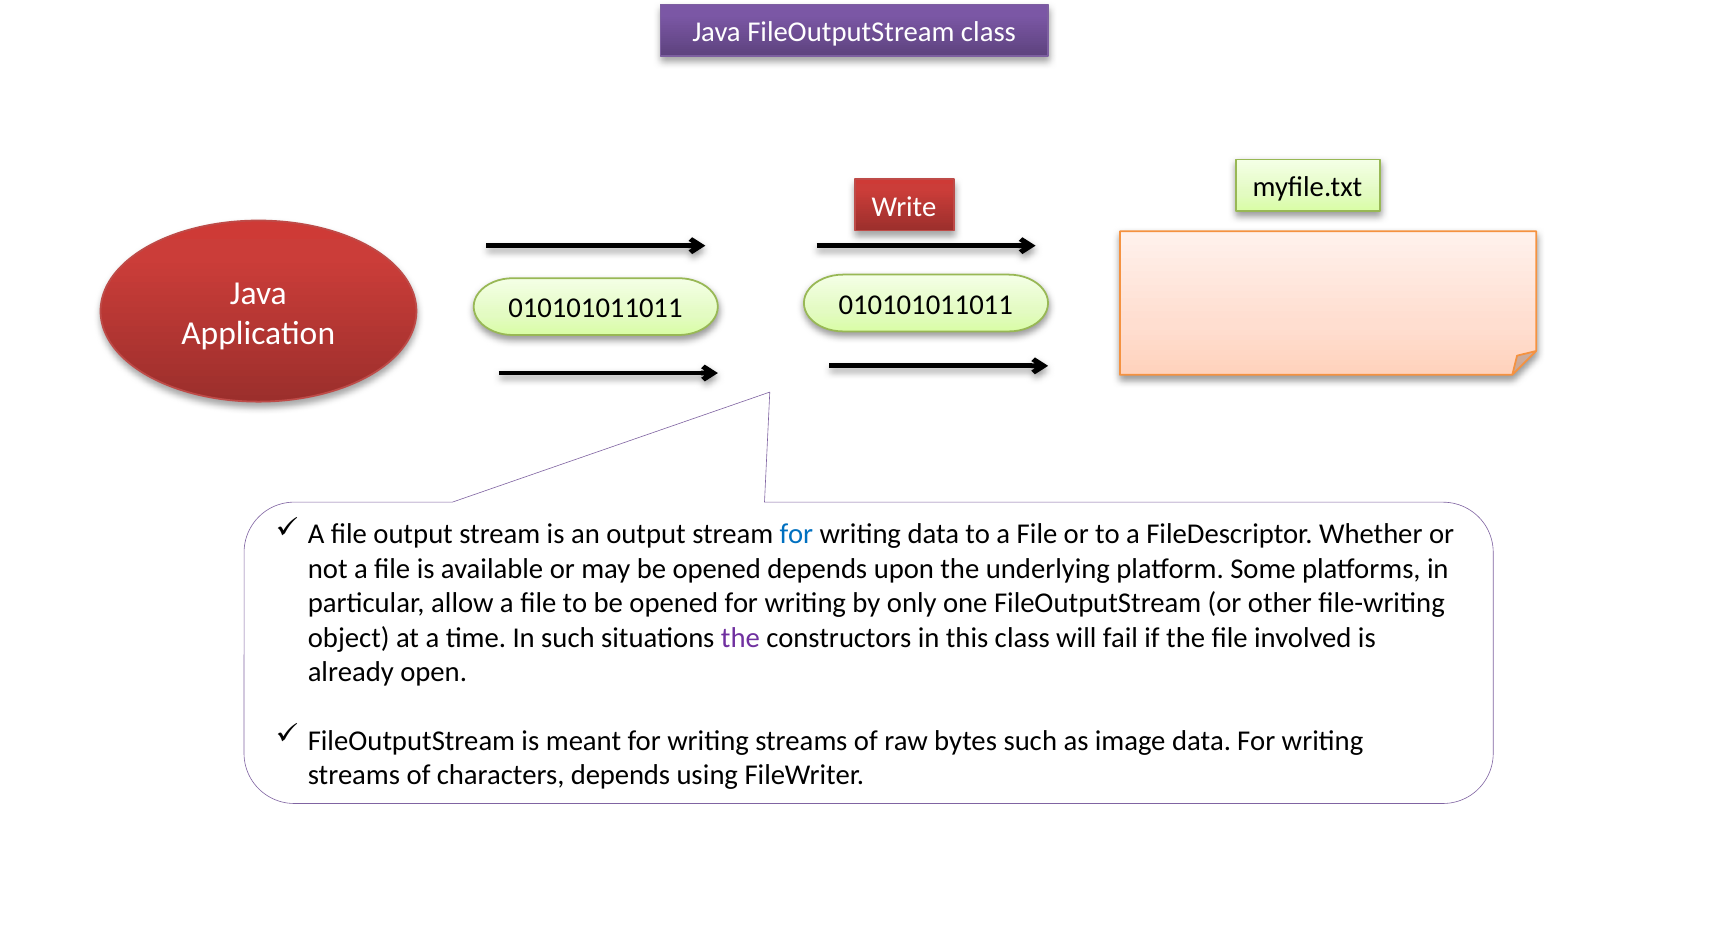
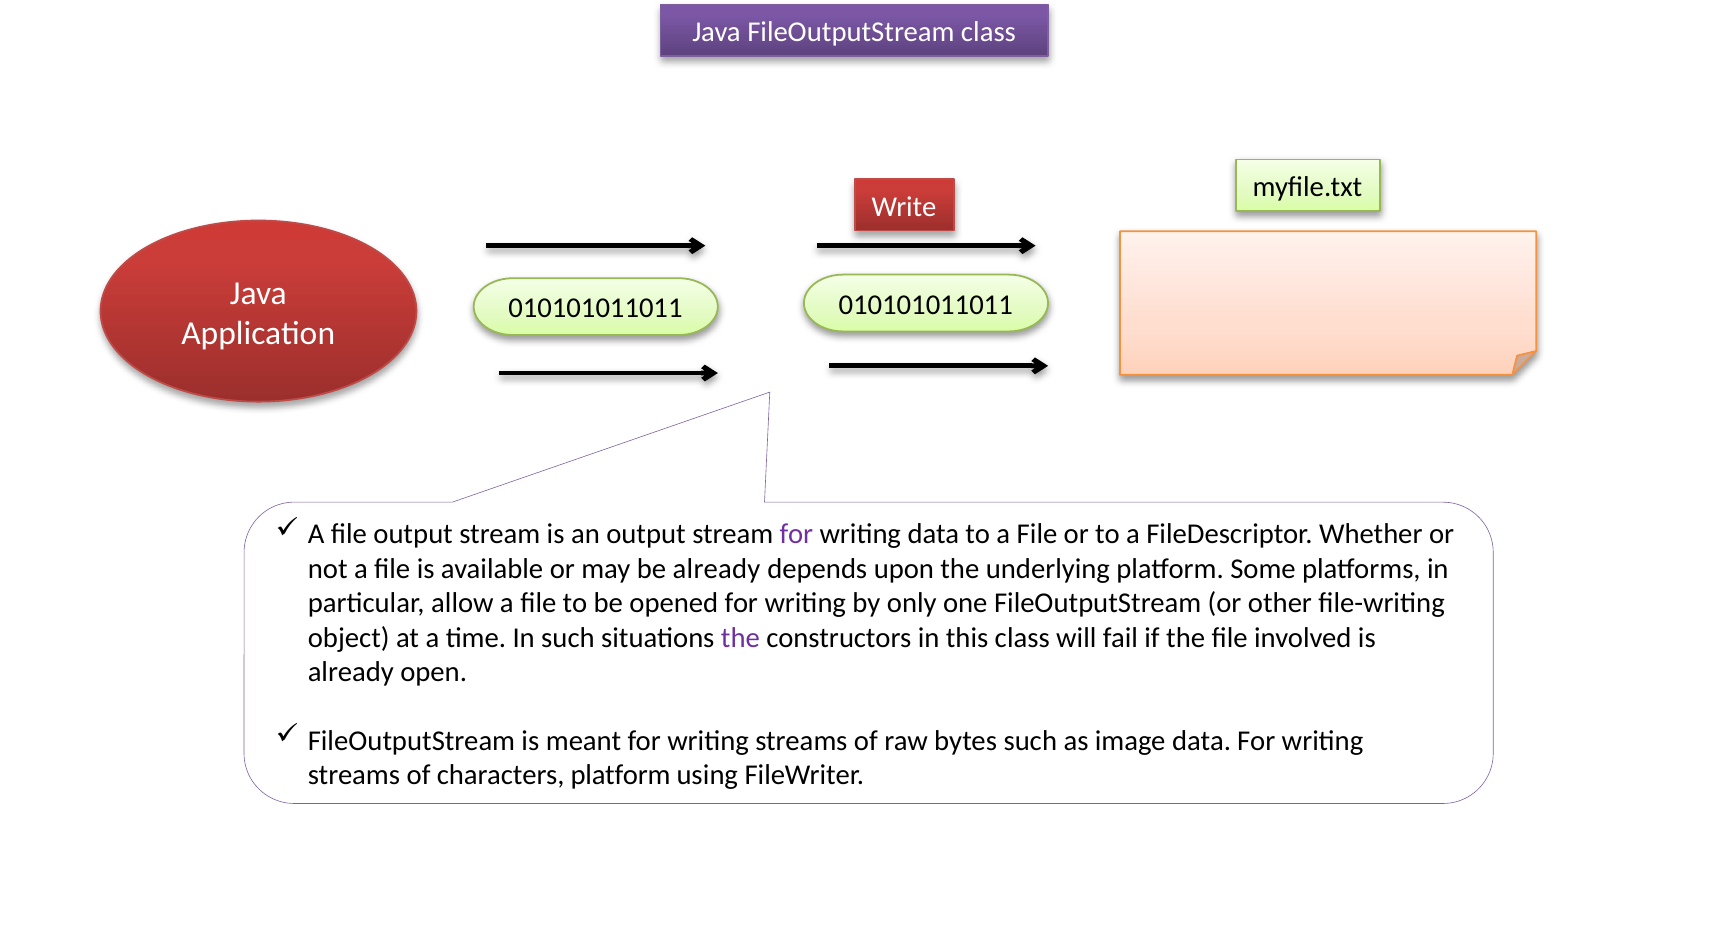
for colour: blue -> purple (796, 535)
may be opened: opened -> already (717, 569)
characters depends: depends -> platform (621, 776)
